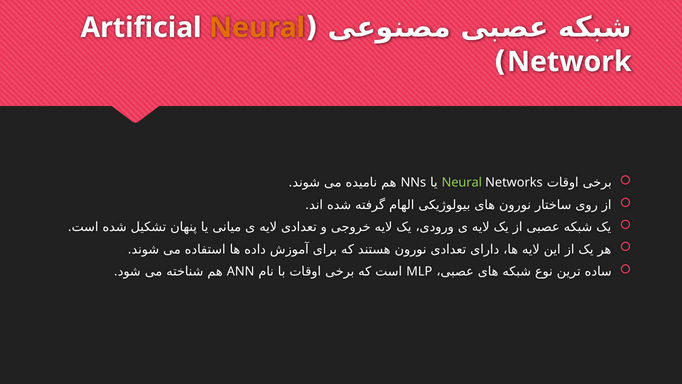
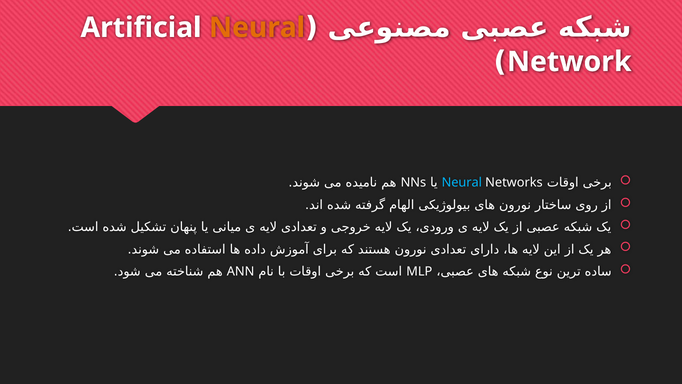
Neural colour: light green -> light blue (462, 183)
